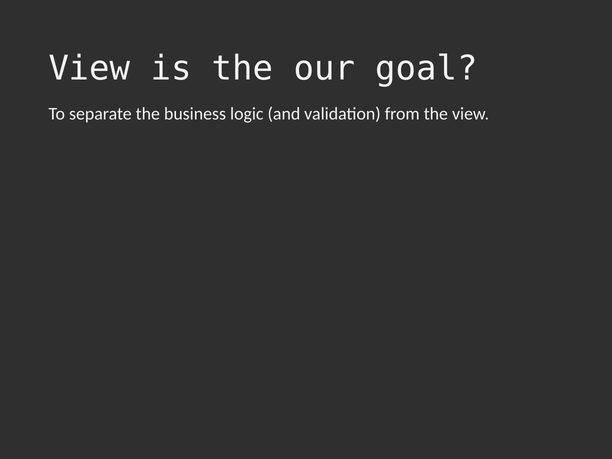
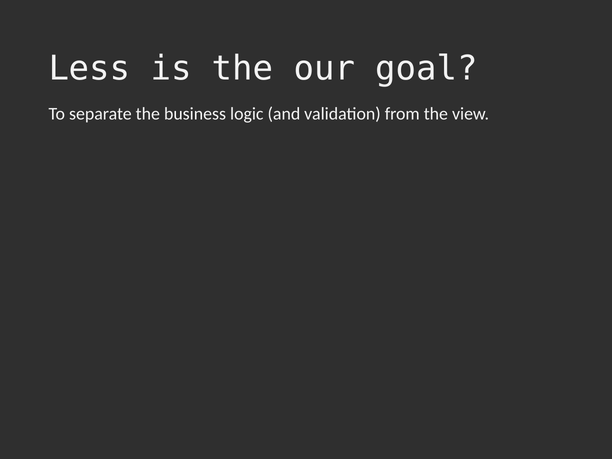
View: View -> Less (89, 69)
